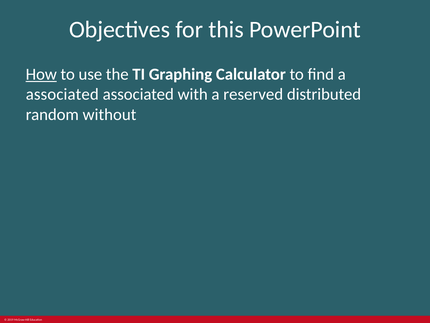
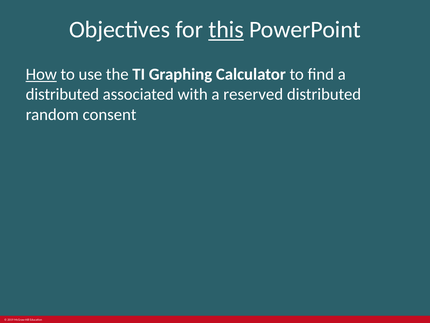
this underline: none -> present (226, 30)
associated: associated -> distributed (62, 94)
without: without -> consent (110, 114)
